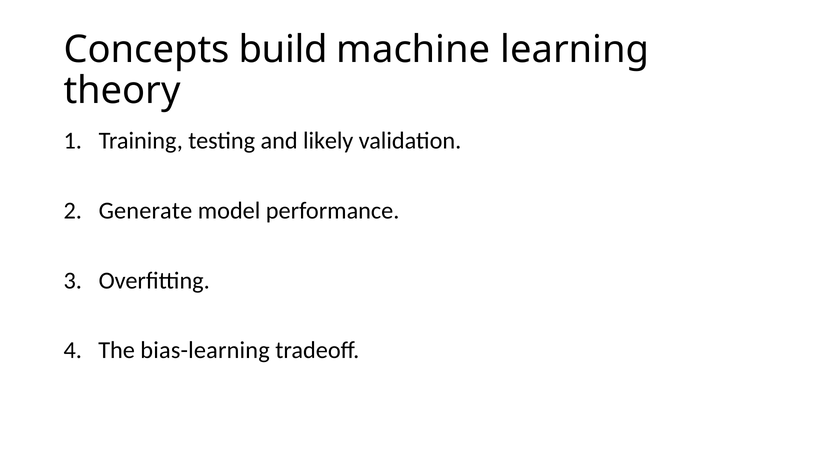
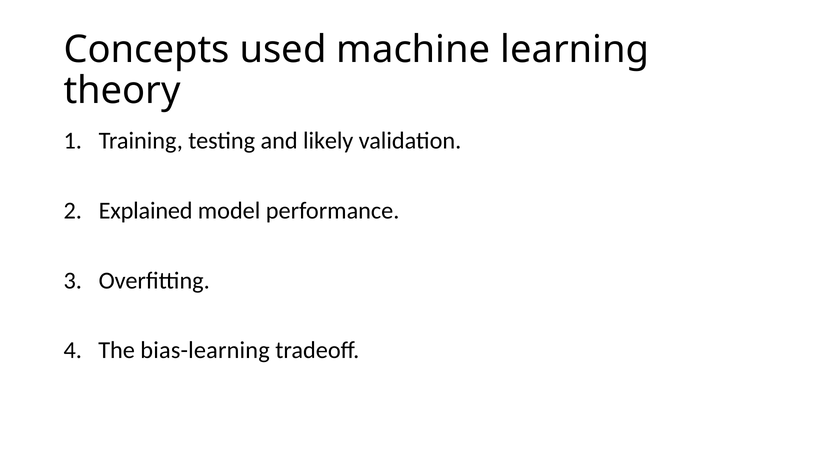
build: build -> used (283, 49)
Generate: Generate -> Explained (146, 211)
